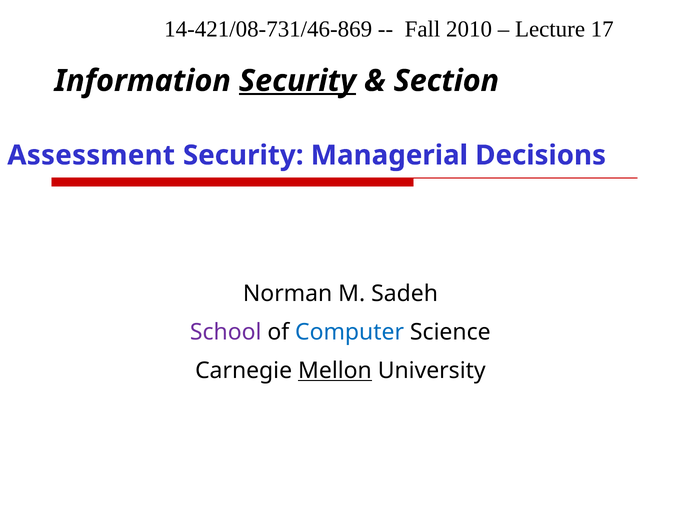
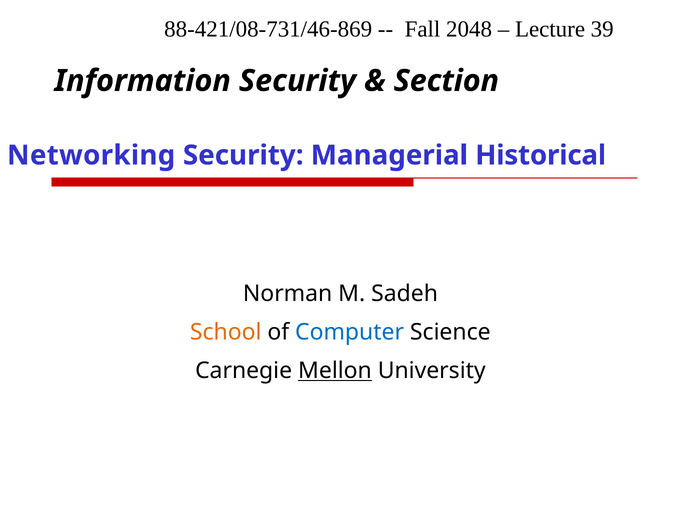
14-421/08-731/46-869: 14-421/08-731/46-869 -> 88-421/08-731/46-869 (268, 29)
2010: 2010 -> 2048 (469, 29)
17: 17 -> 39 (602, 29)
Security underline: present -> none (297, 81)
Assessment: Assessment -> Networking (91, 155)
Decisions: Decisions -> Historical (541, 155)
School colour: purple -> orange (226, 332)
